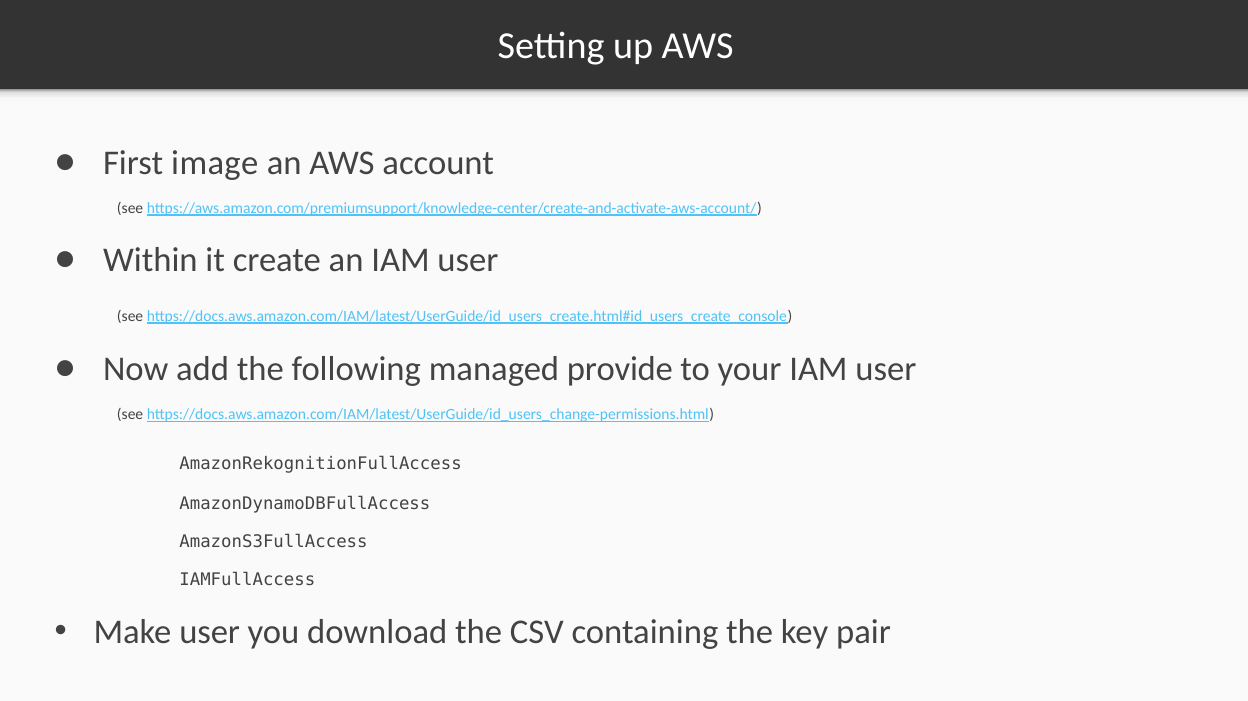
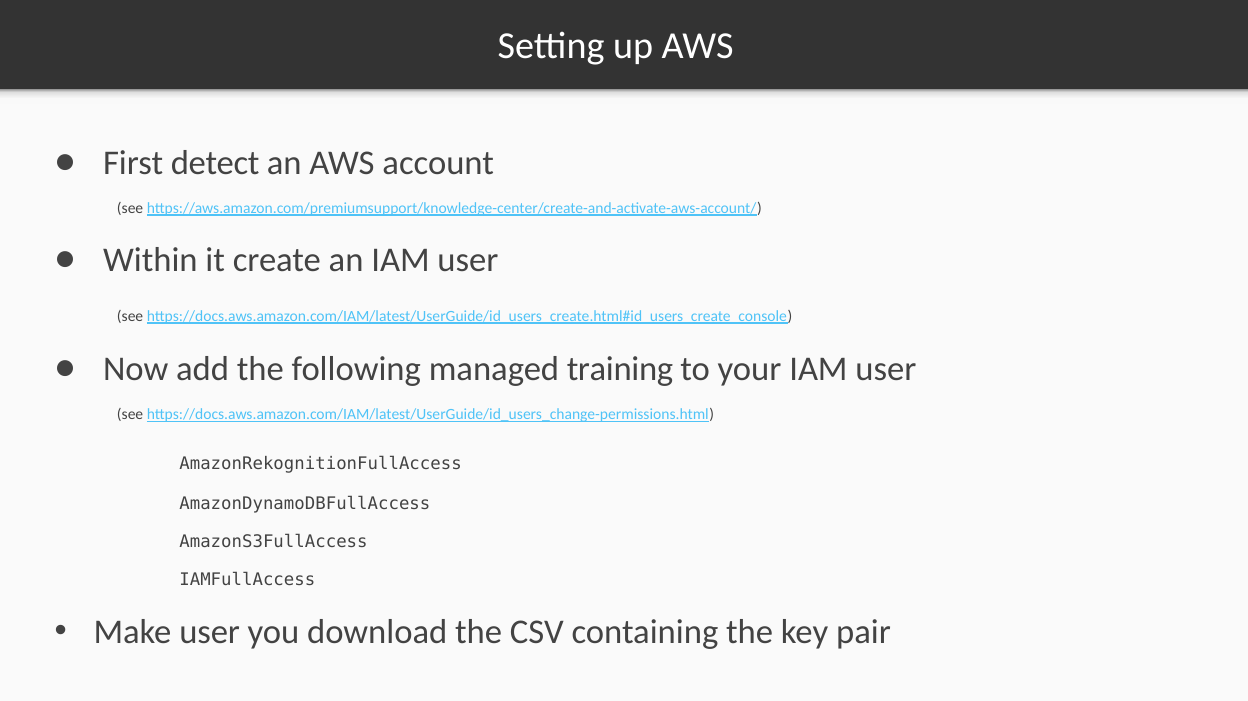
image: image -> detect (215, 163)
provide: provide -> training (620, 370)
